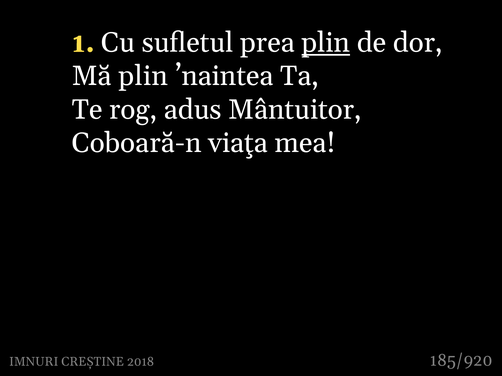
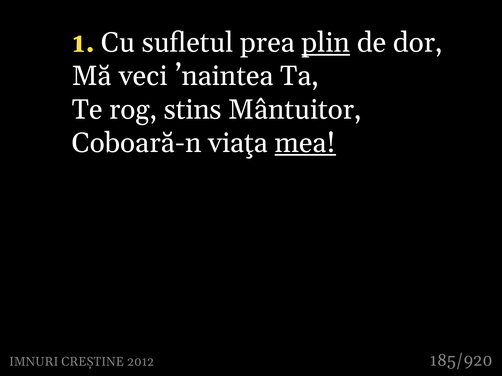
Mă plin: plin -> veci (143, 76)
adus: adus -> stins (193, 110)
mea underline: none -> present (305, 143)
2018: 2018 -> 2012 (141, 362)
